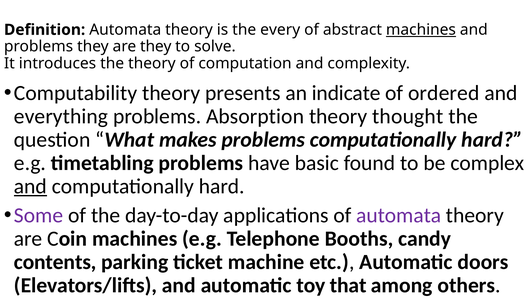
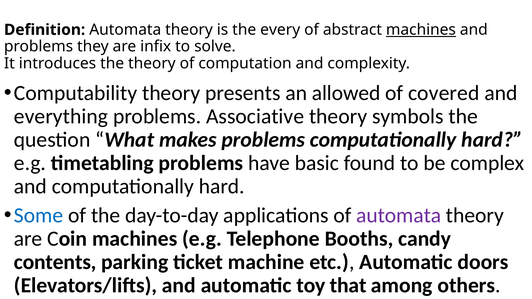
are they: they -> infix (156, 47)
indicate: indicate -> allowed (346, 93)
ordered: ordered -> covered (444, 93)
Absorption: Absorption -> Associative (255, 117)
thought: thought -> symbols (408, 117)
and underline: present -> none (30, 187)
Some colour: purple -> blue (39, 215)
